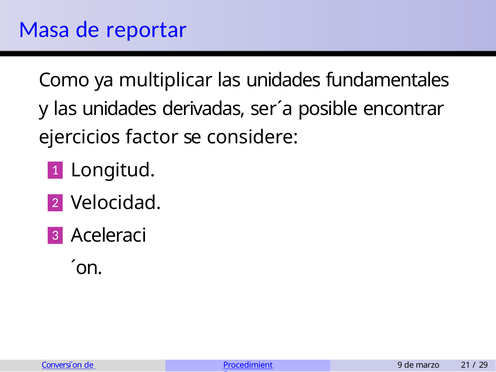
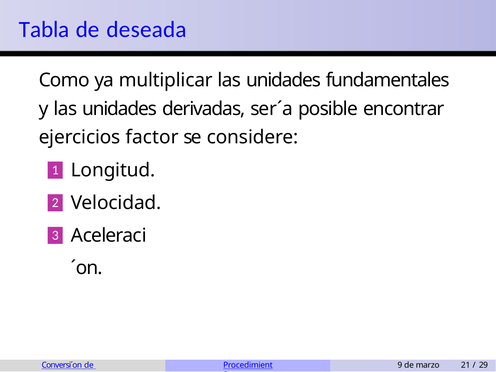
Masa: Masa -> Tabla (44, 30)
reportar: reportar -> deseada (147, 30)
